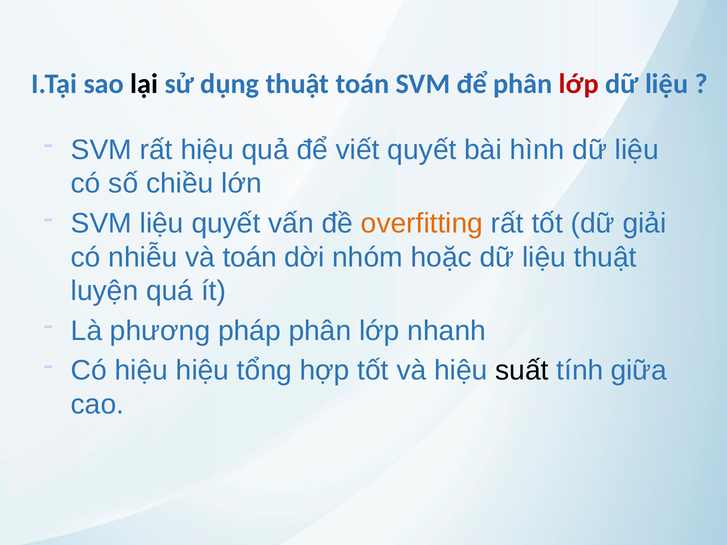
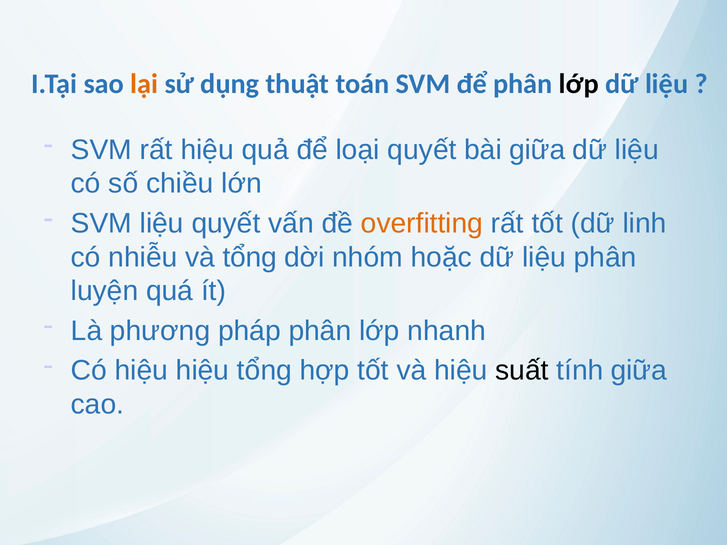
lại colour: black -> orange (144, 84)
lớp colour: red -> black (579, 84)
viết: viết -> loại (358, 150)
bài hình: hình -> giữa (537, 150)
giải: giải -> linh (644, 223)
và toán: toán -> tổng (250, 257)
liệu thuật: thuật -> phân (605, 257)
